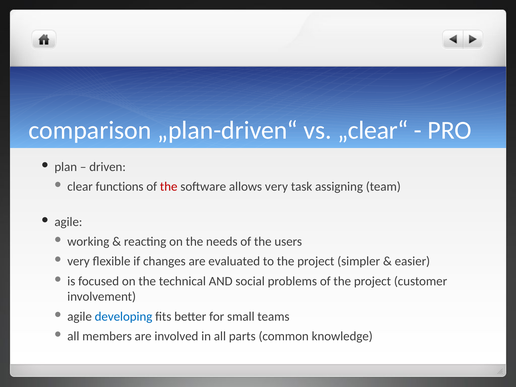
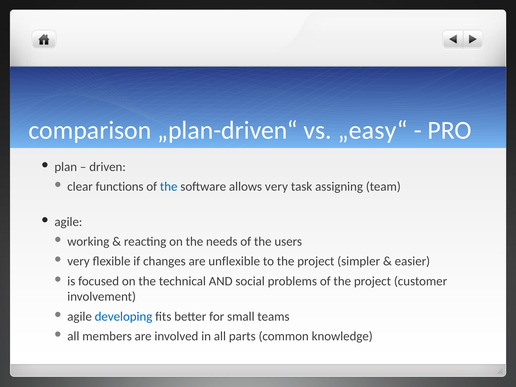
„clear“: „clear“ -> „easy“ (373, 130)
the colour: red -> blue (169, 187)
evaluated: evaluated -> unflexible (234, 261)
